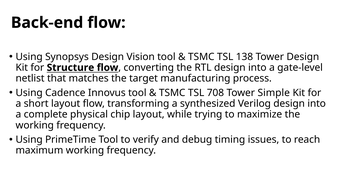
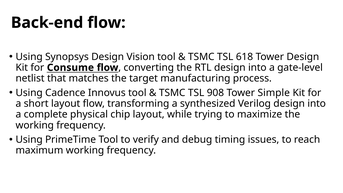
138: 138 -> 618 (244, 57)
Structure: Structure -> Consume (70, 68)
708: 708 -> 908 (215, 93)
